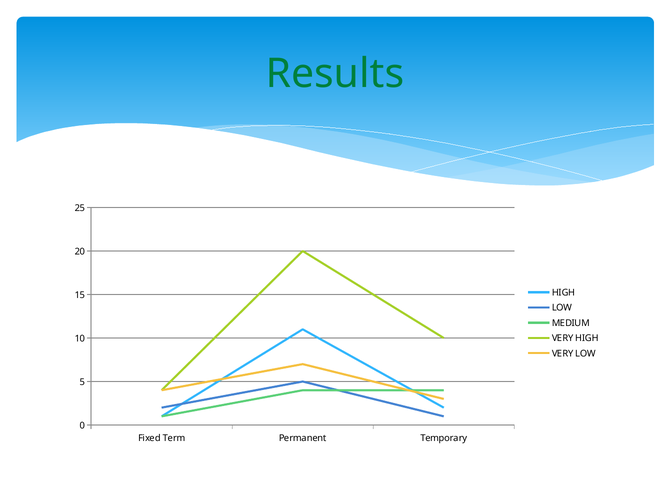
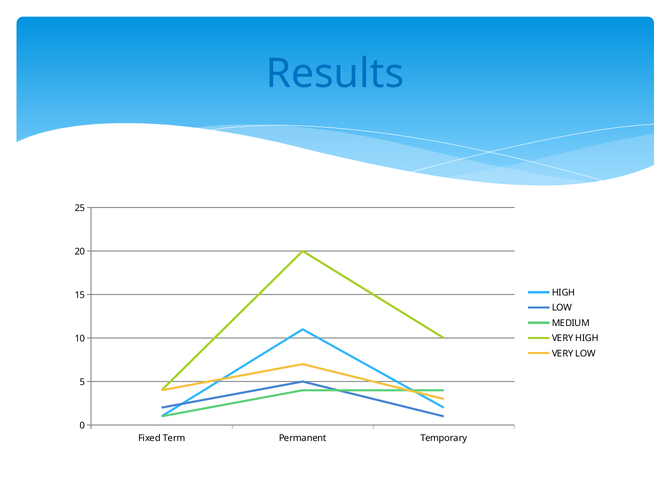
Results colour: green -> blue (335, 74)
